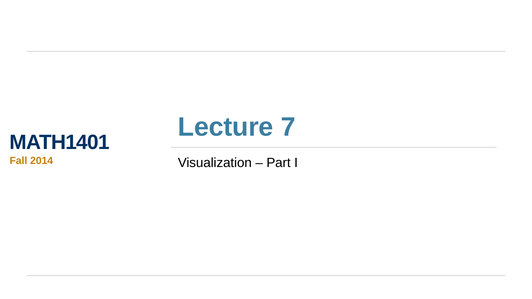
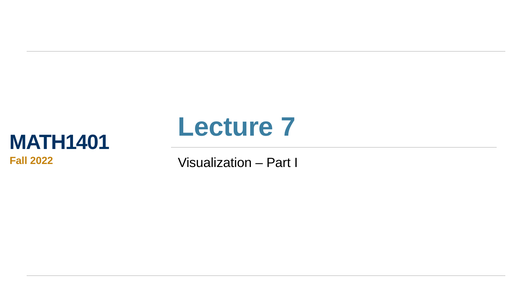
2014: 2014 -> 2022 (42, 161)
